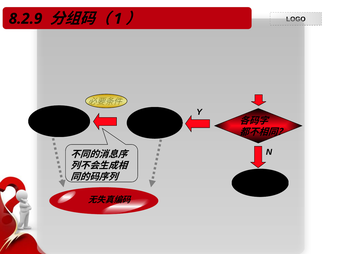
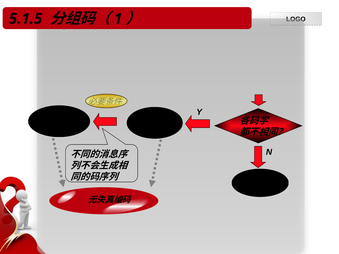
8.2.9: 8.2.9 -> 5.1.5 (26, 19)
